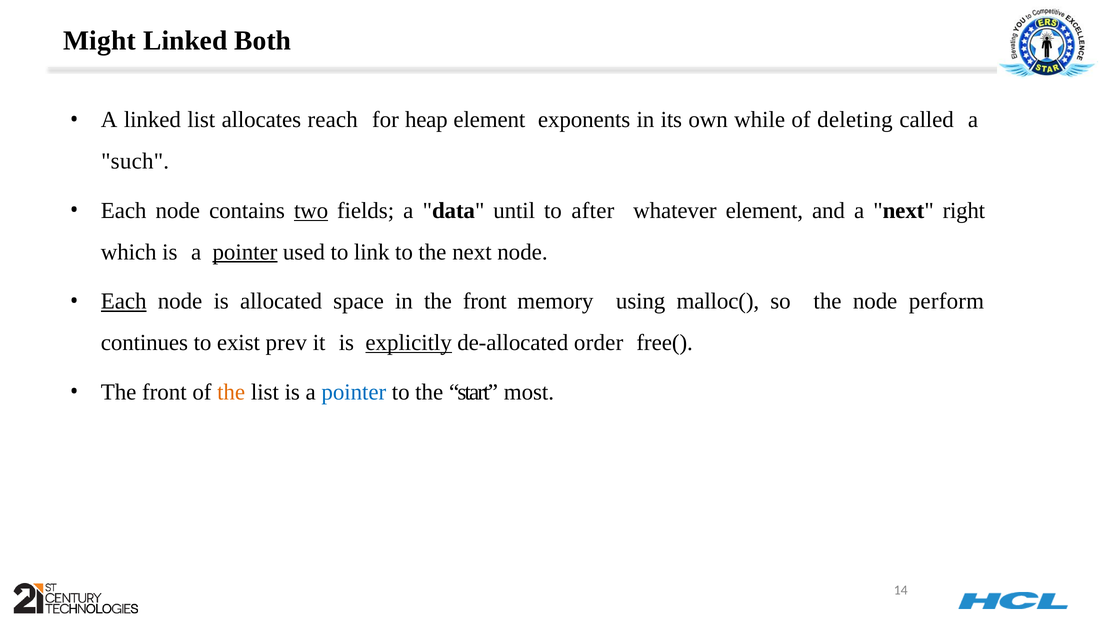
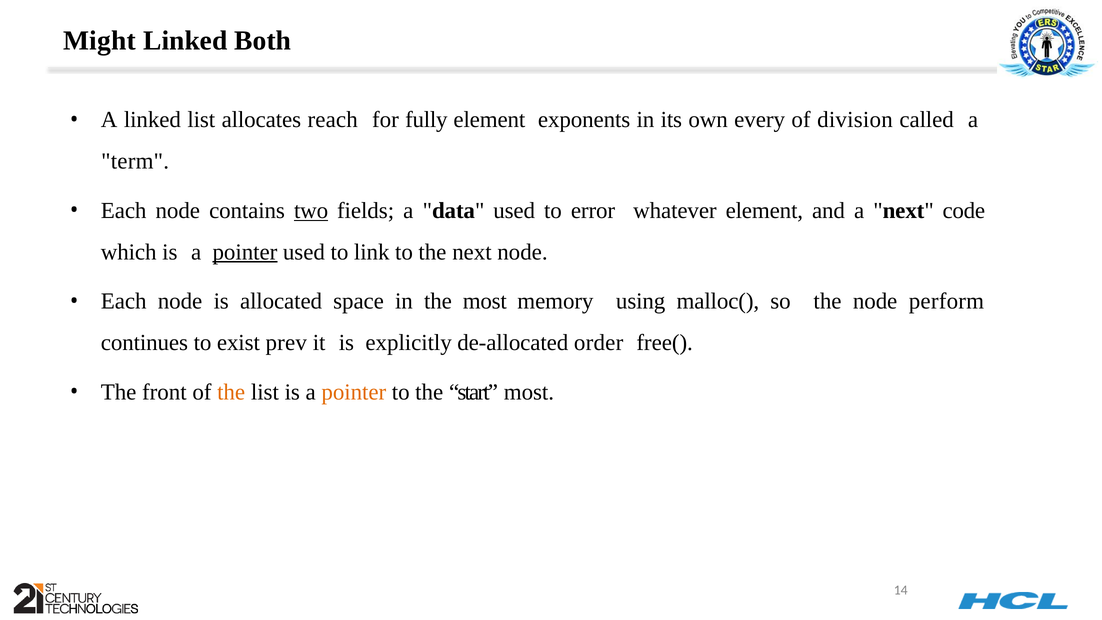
heap: heap -> fully (426, 120)
while: while -> every (760, 120)
deleting: deleting -> division (855, 120)
such: such -> term (135, 161)
data until: until -> used (514, 211)
after: after -> error (593, 211)
right: right -> code (964, 211)
Each underline: present -> none (124, 301)
in the front: front -> most (485, 301)
explicitly underline: present -> none (409, 343)
pointer colour: blue -> orange (354, 392)
